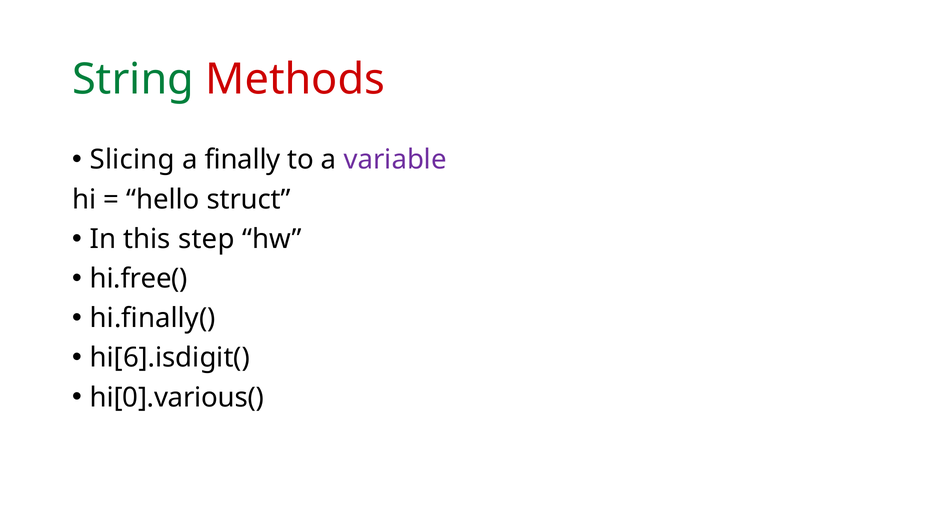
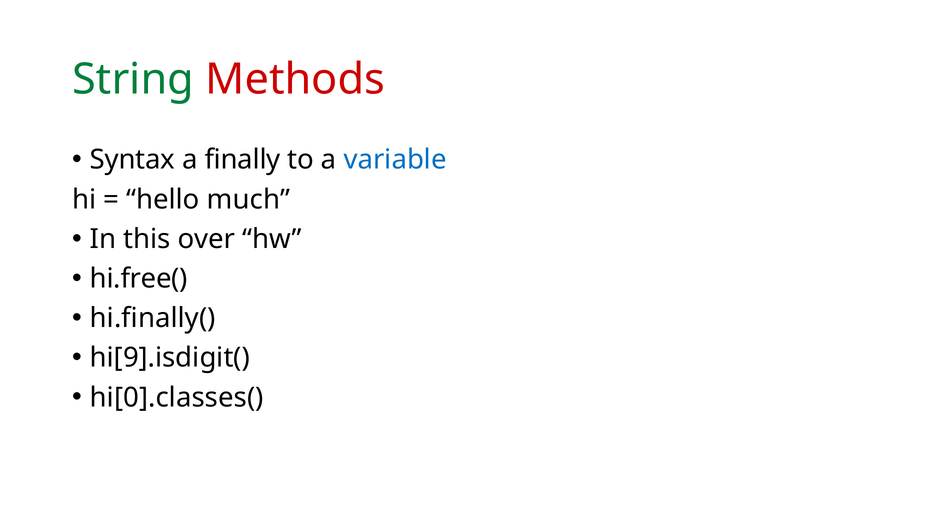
Slicing: Slicing -> Syntax (132, 160)
variable colour: purple -> blue (395, 160)
struct: struct -> much (248, 199)
step: step -> over (206, 239)
hi[6].isdigit(: hi[6].isdigit( -> hi[9].isdigit( (170, 358)
hi[0].various(: hi[0].various( -> hi[0].classes( (177, 398)
